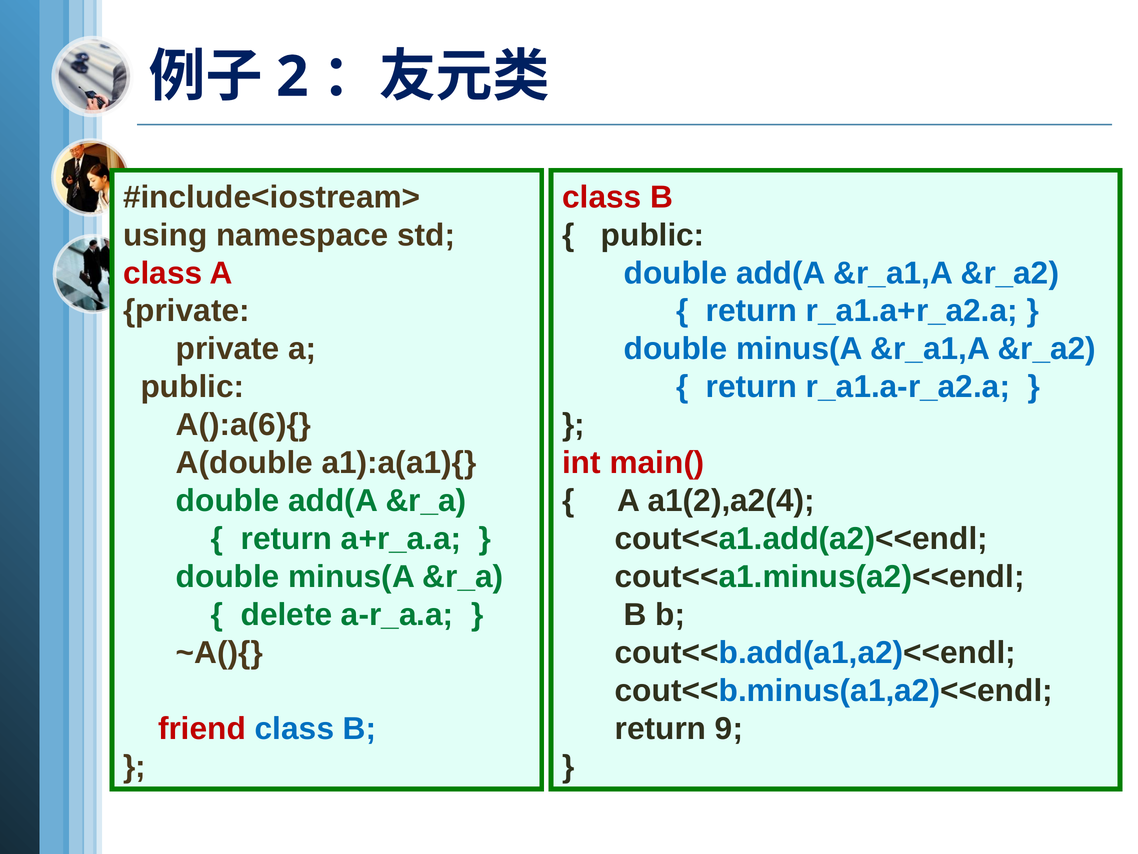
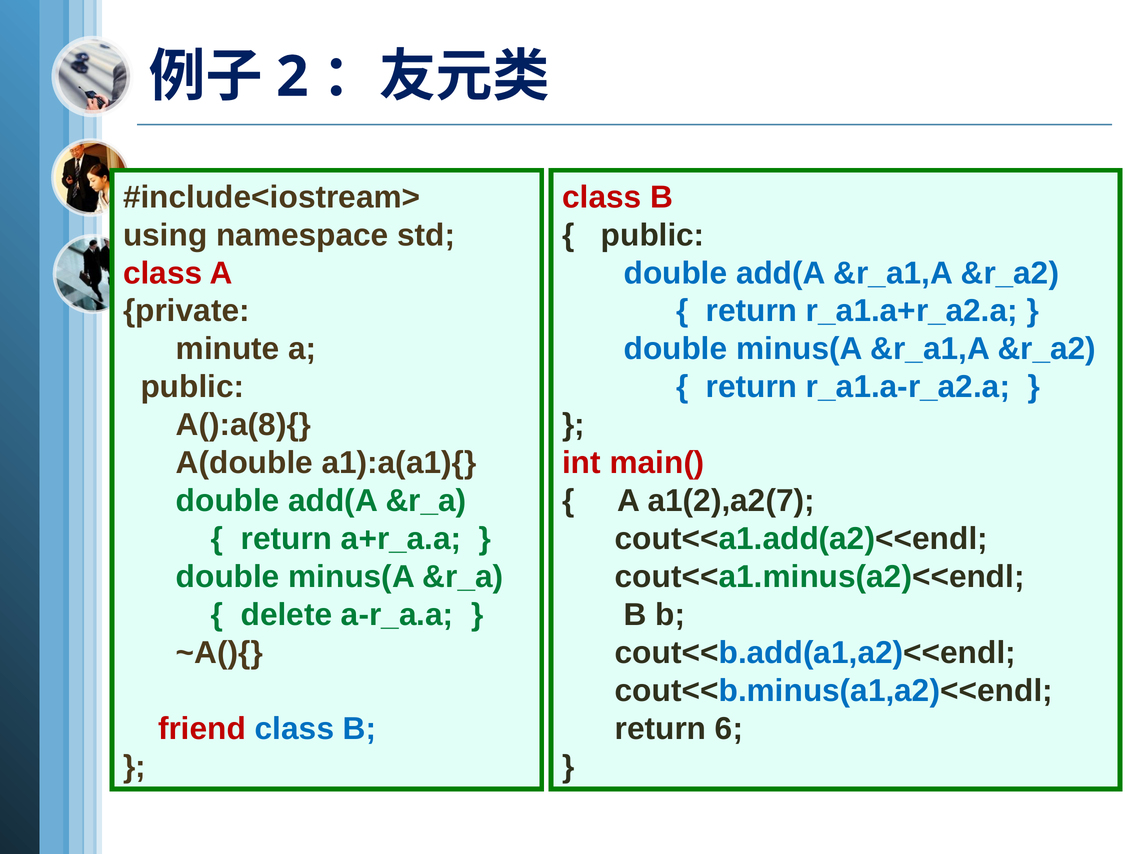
private: private -> minute (228, 349)
A():a(6){: A():a(6){ -> A():a(8){ (244, 425)
a1(2),a2(4: a1(2),a2(4 -> a1(2),a2(7 (731, 501)
9: 9 -> 6 (729, 728)
